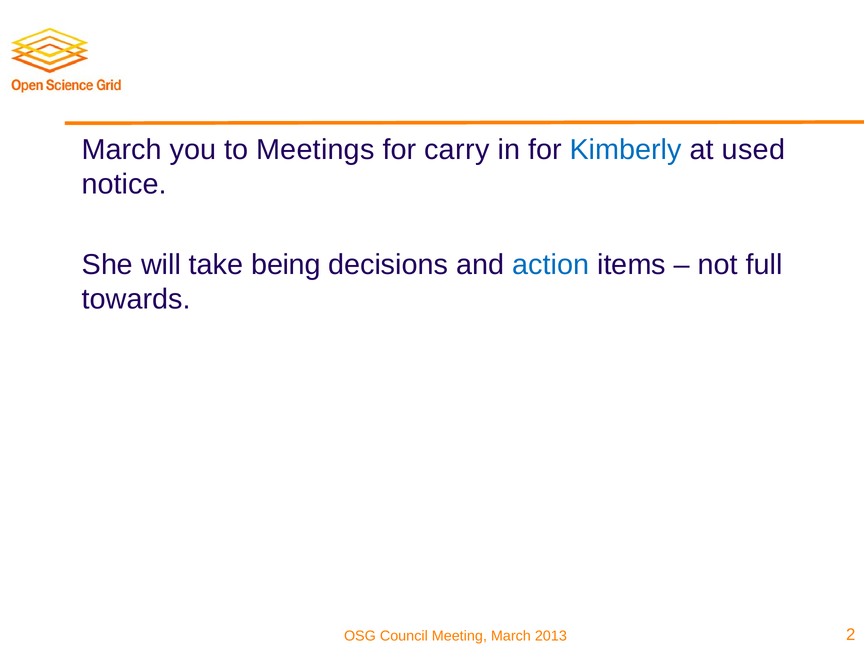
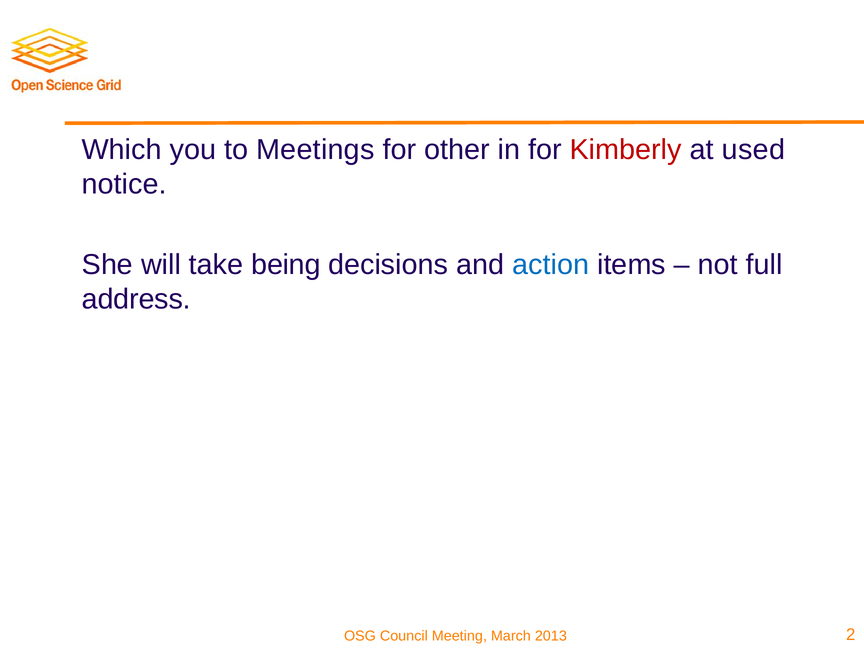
March: March -> Which (122, 150)
carry: carry -> other (457, 150)
Kimberly colour: blue -> red (626, 150)
towards: towards -> address (136, 299)
